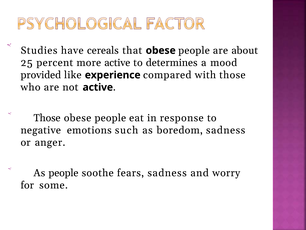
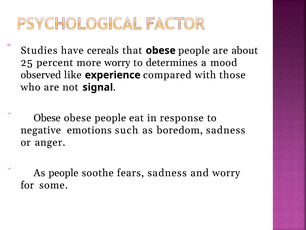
more active: active -> worry (117, 63)
provided: provided -> observed (41, 75)
not active: active -> signal (98, 87)
Those: Those -> Obese (47, 118)
